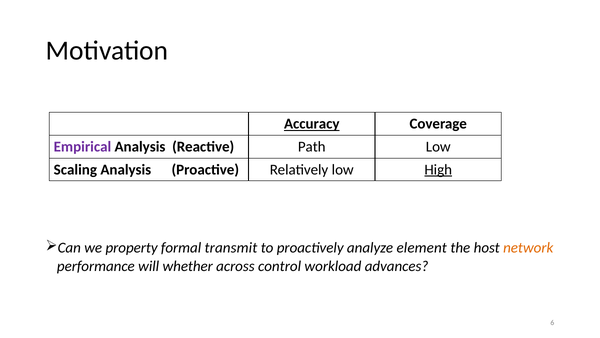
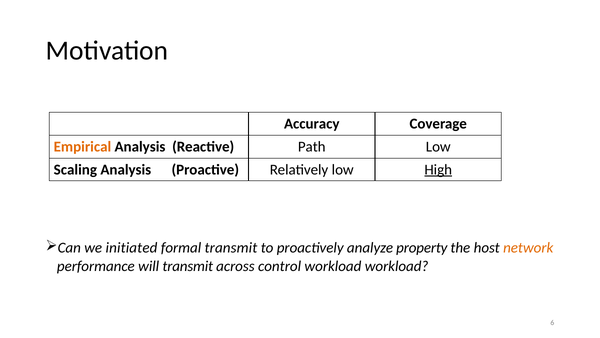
Accuracy underline: present -> none (312, 124)
Empirical colour: purple -> orange (82, 147)
property: property -> initiated (132, 248)
element: element -> property (422, 248)
will whether: whether -> transmit (188, 266)
workload advances: advances -> workload (397, 266)
